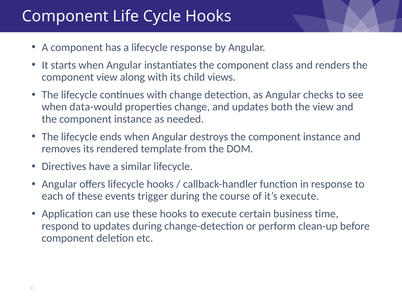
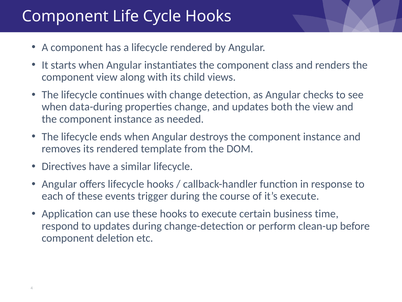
lifecycle response: response -> rendered (191, 47)
data-would: data-would -> data-during (96, 107)
